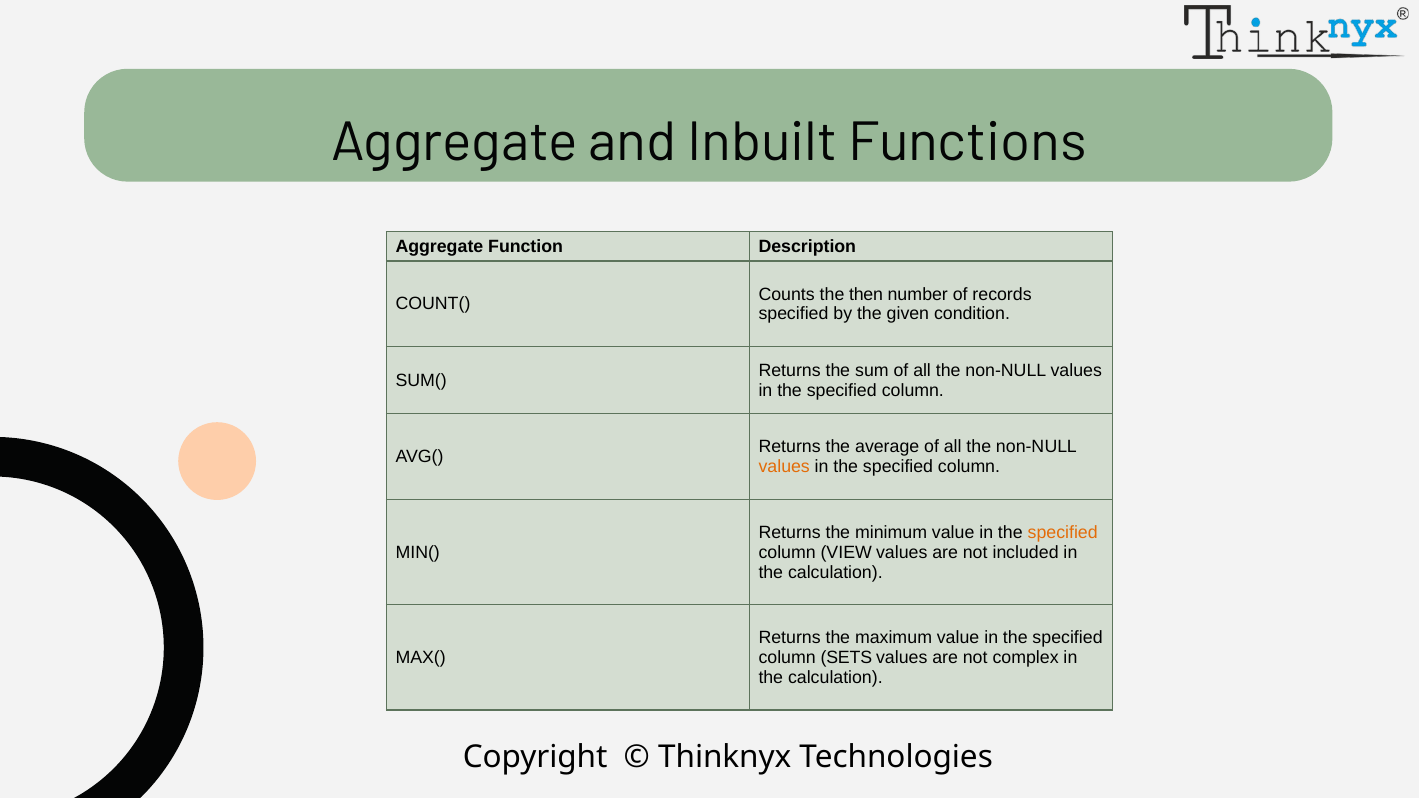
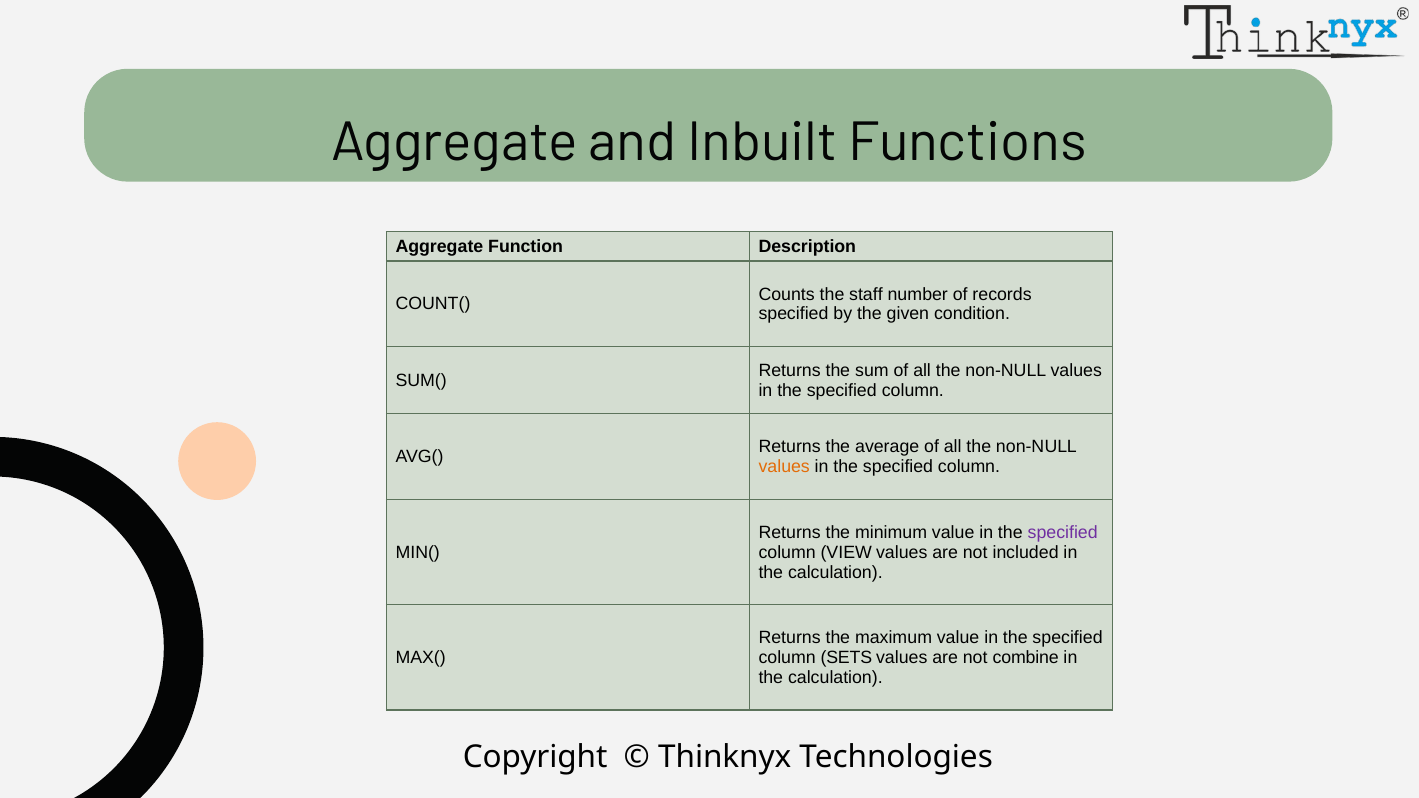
then: then -> staff (866, 294)
specified colour: orange -> purple (1063, 533)
complex: complex -> combine (1026, 658)
